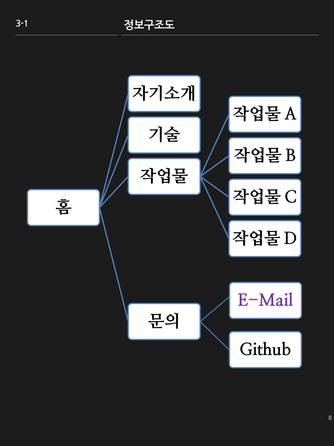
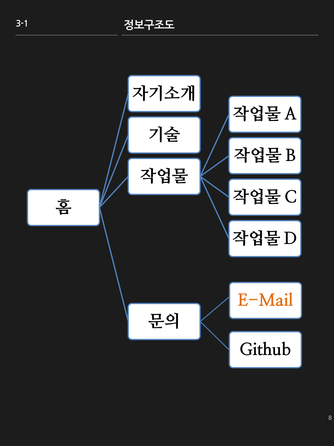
E-Mail colour: purple -> orange (265, 300)
